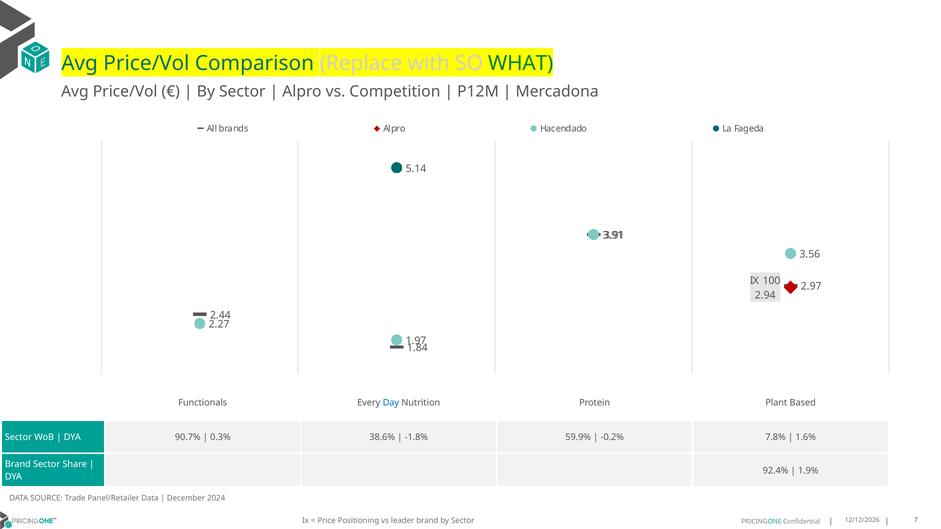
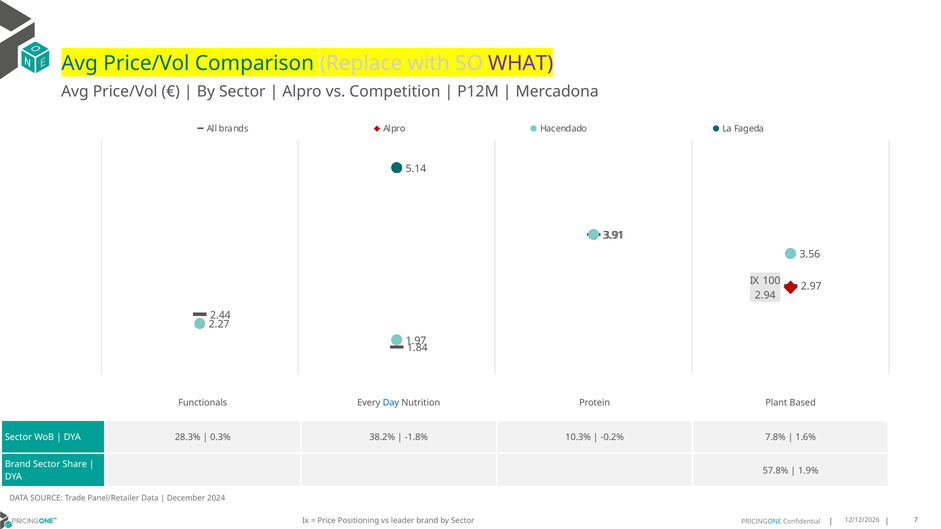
WHAT colour: green -> purple (521, 63)
90.7%: 90.7% -> 28.3% (188, 437)
38.6%: 38.6% -> 38.2% (382, 437)
59.9%: 59.9% -> 10.3% (578, 437)
92.4%: 92.4% -> 57.8% (776, 471)
